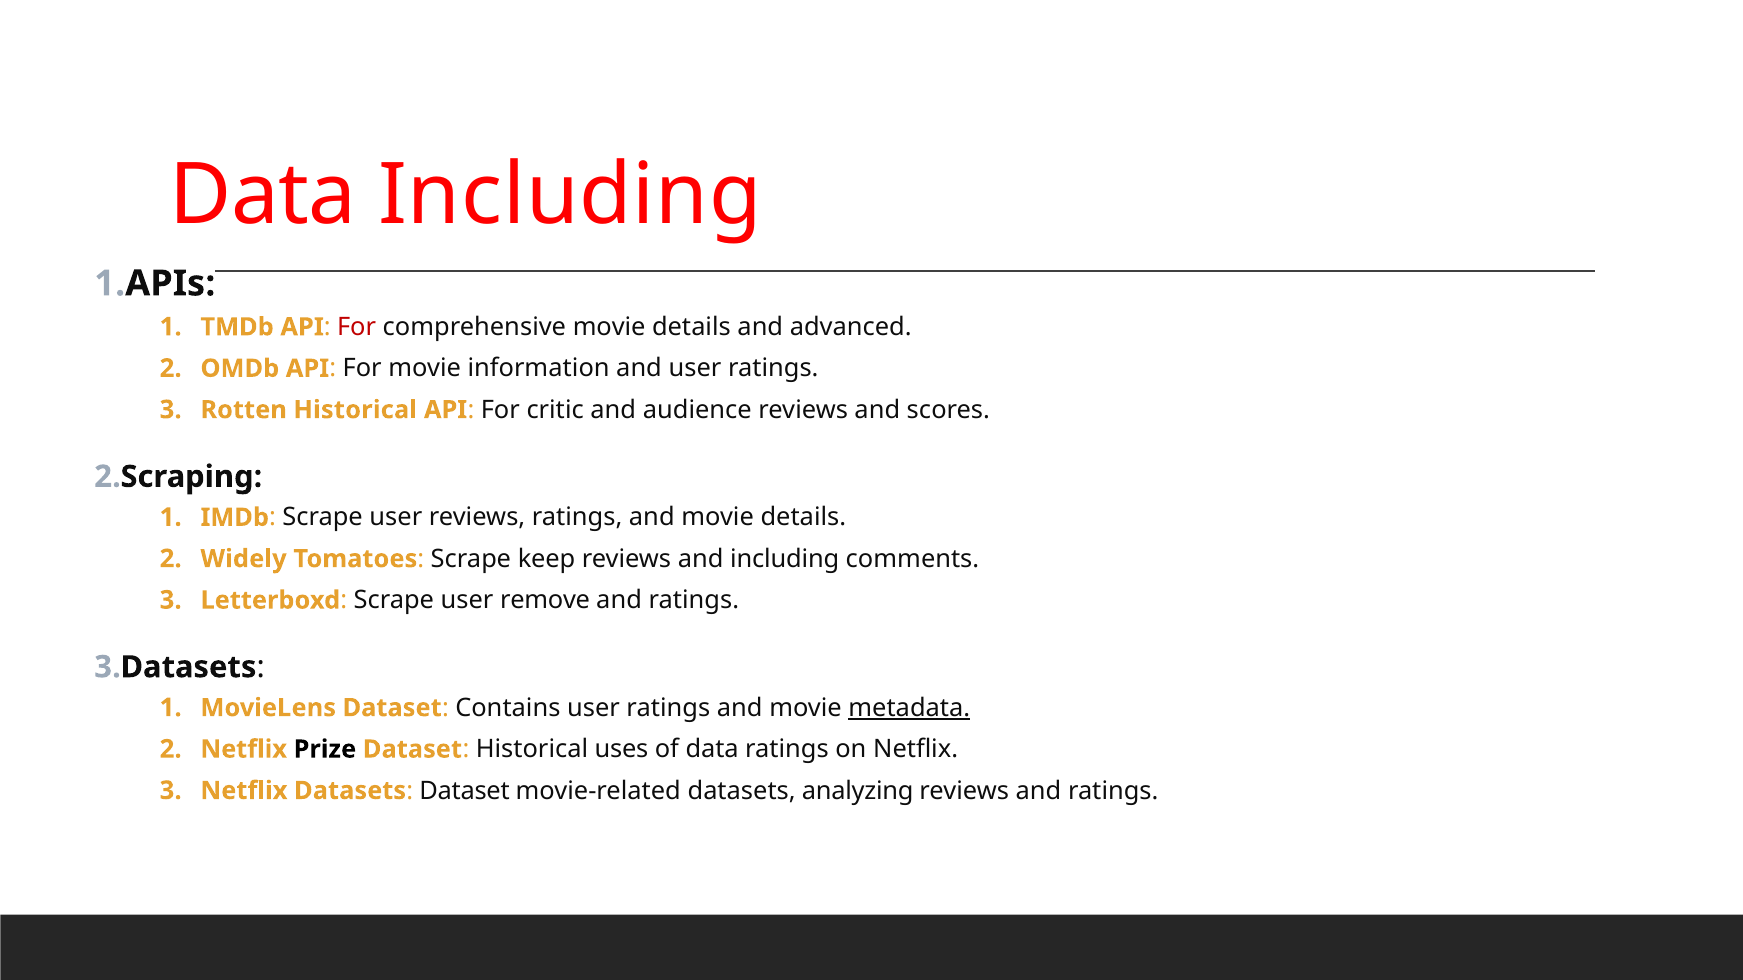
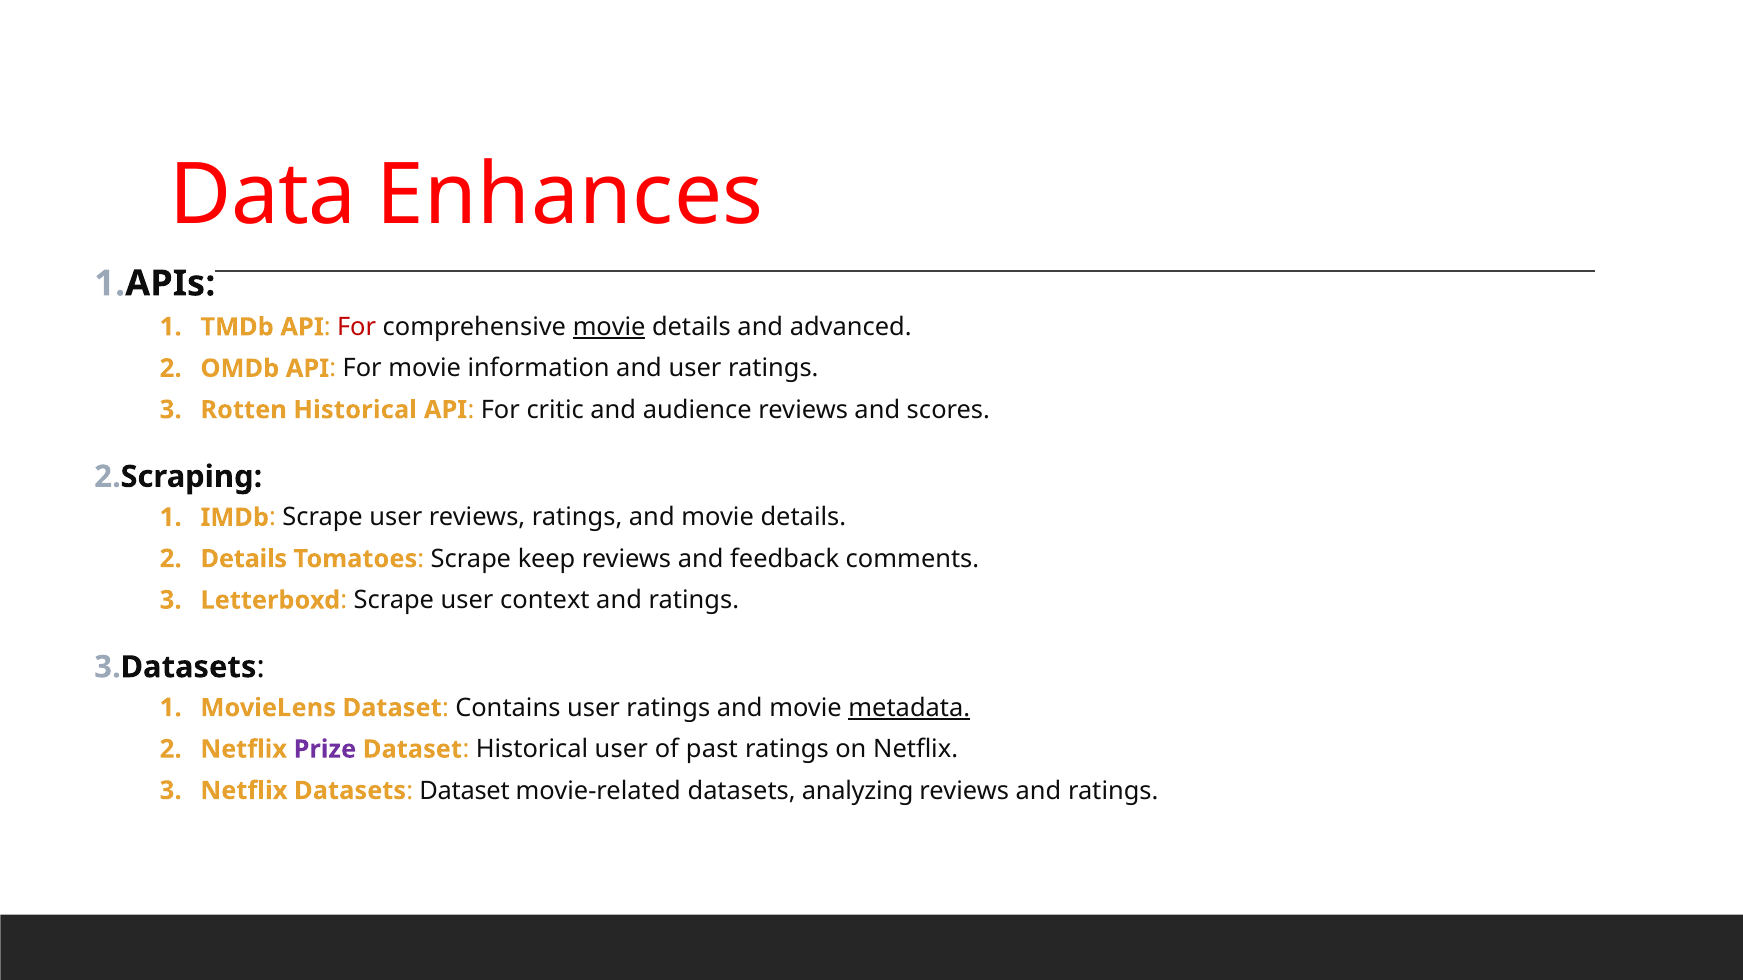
Data Including: Including -> Enhances (570, 195)
movie underline: none -> present (609, 327)
Widely: Widely -> Details (244, 559)
and including: including -> feedback (785, 559)
remove: remove -> context (545, 601)
Prize colour: black -> purple (325, 750)
Historical uses: uses -> user (621, 750)
of data: data -> past (712, 750)
